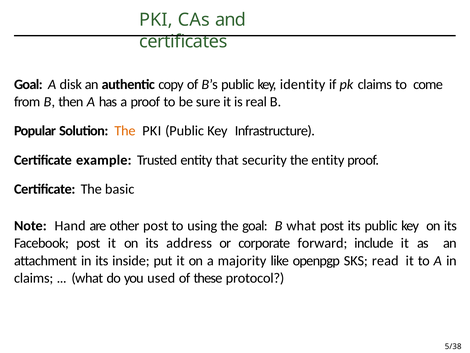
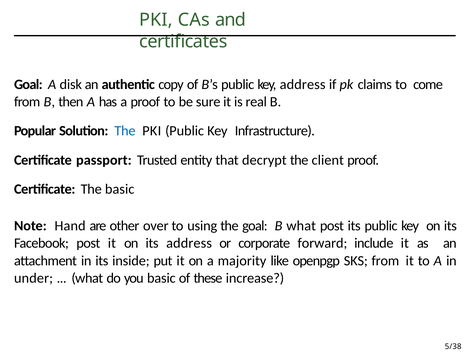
key identity: identity -> address (303, 84)
The colour: orange -> blue (125, 131)
example: example -> passport (104, 160)
security: security -> decrypt (264, 160)
the entity: entity -> client (328, 160)
other post: post -> over (156, 226)
SKS read: read -> from (385, 261)
claims: claims -> under (34, 278)
you used: used -> basic (161, 278)
protocol: protocol -> increase (255, 278)
